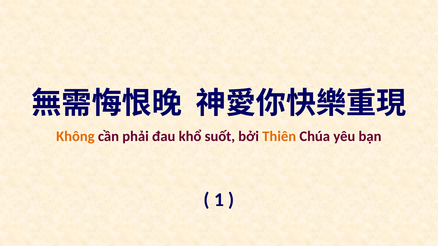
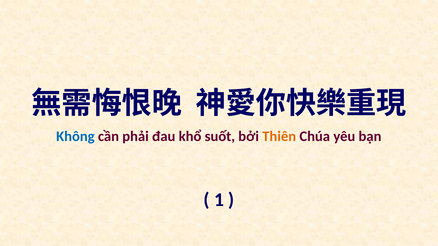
Không colour: orange -> blue (75, 137)
